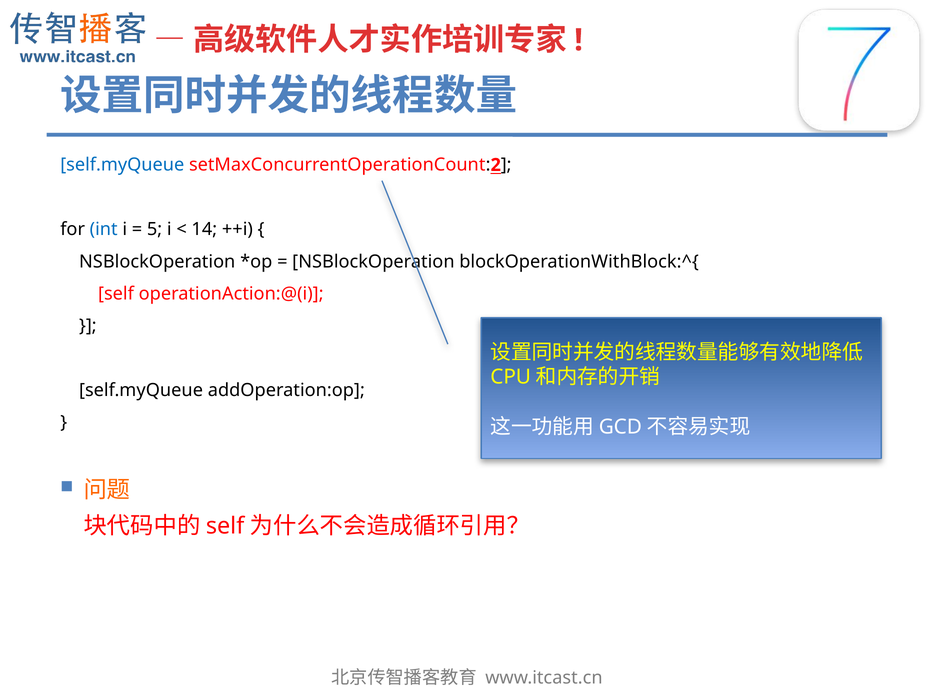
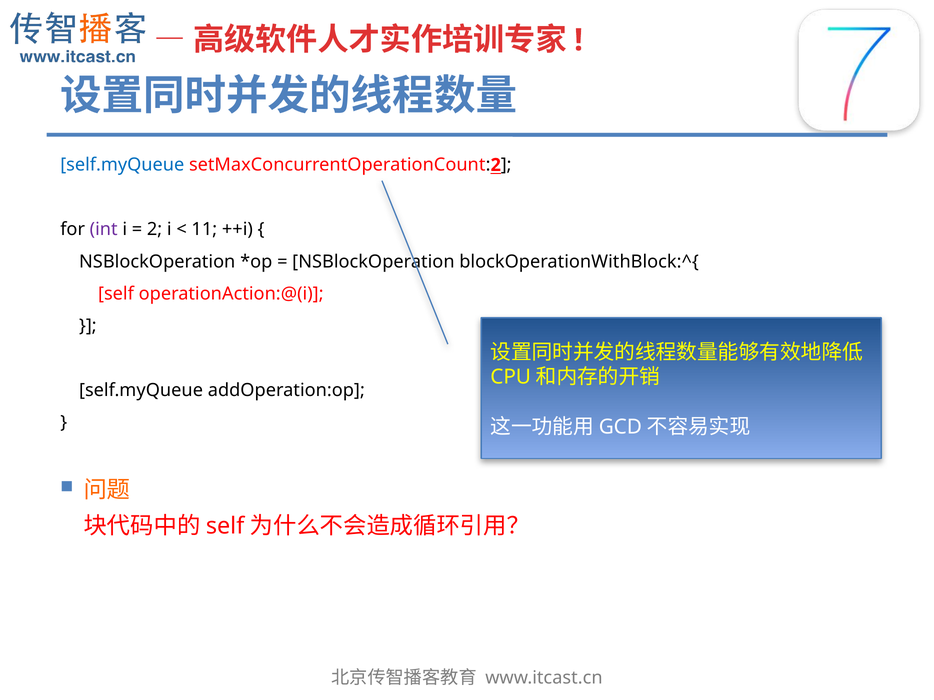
int colour: blue -> purple (104, 229)
5: 5 -> 2 (155, 229)
14: 14 -> 11 (204, 229)
